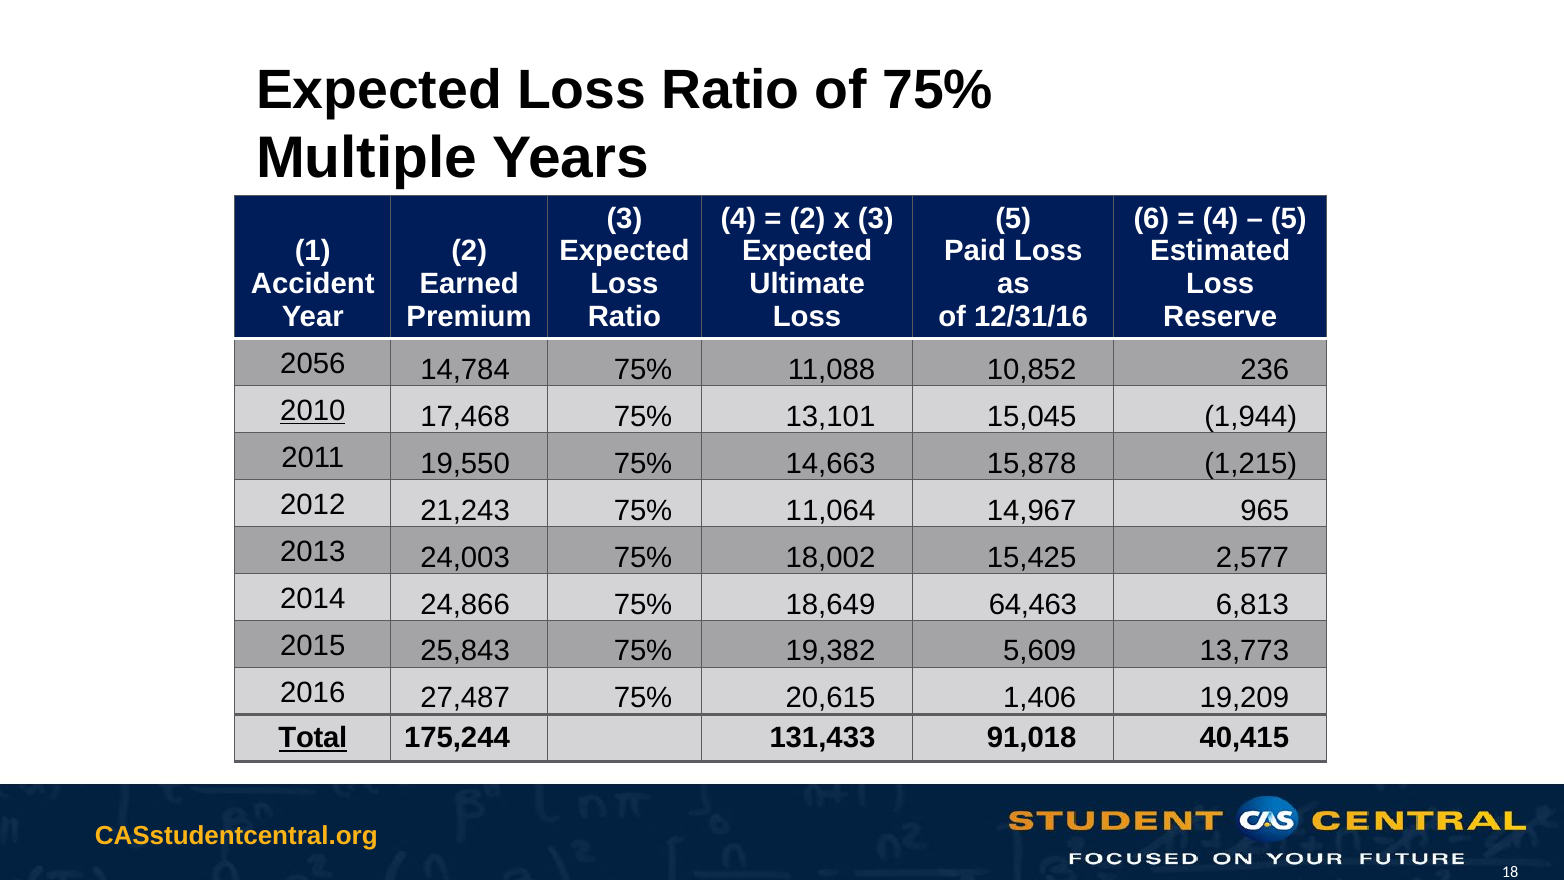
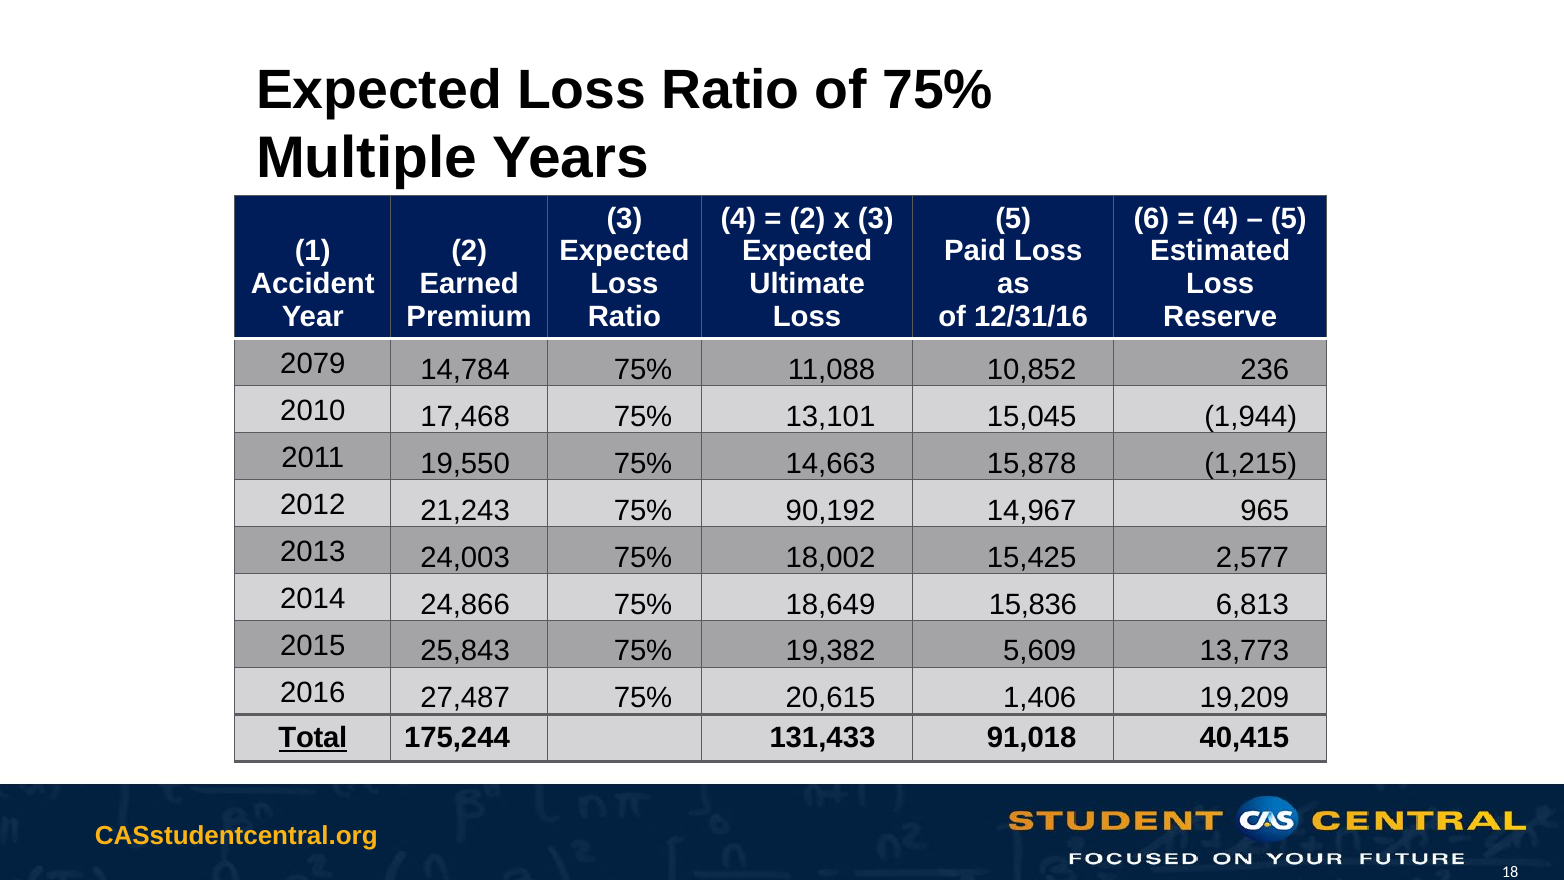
2056: 2056 -> 2079 (313, 364)
2010 underline: present -> none (313, 411)
11,064: 11,064 -> 90,192 (831, 510)
64,463: 64,463 -> 15,836 (1033, 604)
